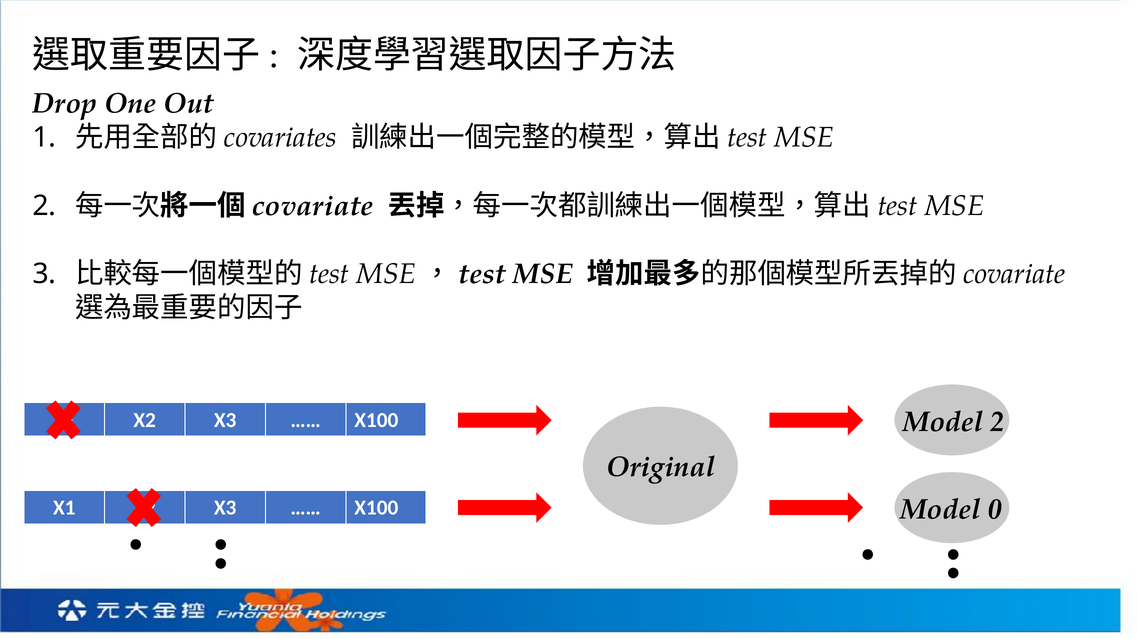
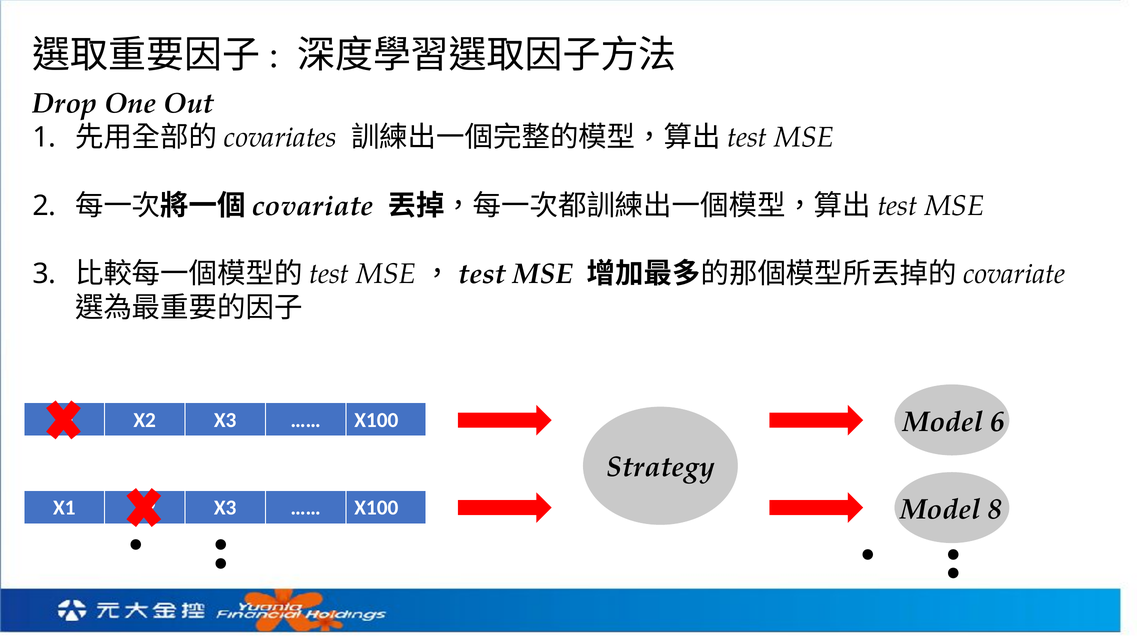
Model 2: 2 -> 6 (997, 422)
Original: Original -> Strategy (660, 467)
0: 0 -> 8 (995, 510)
